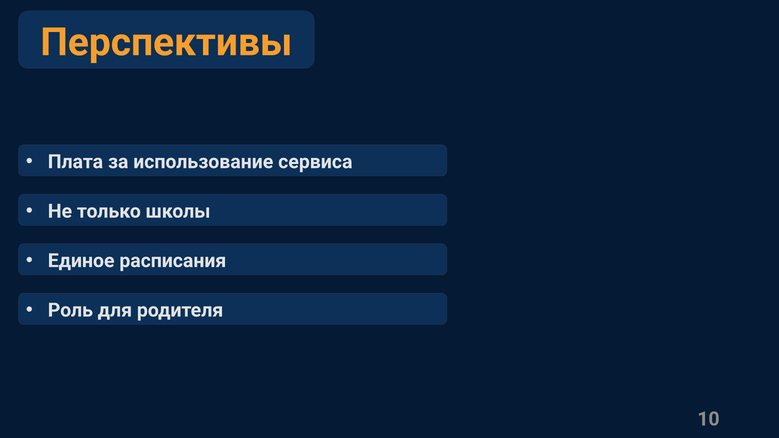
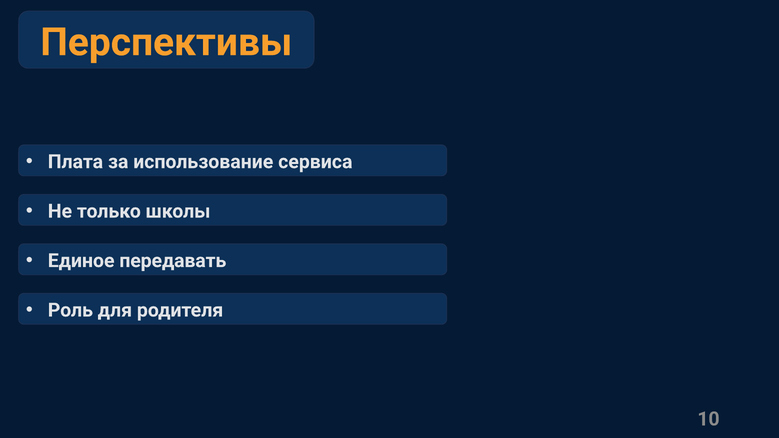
расписания: расписания -> передавать (173, 261)
